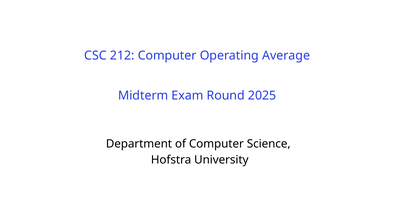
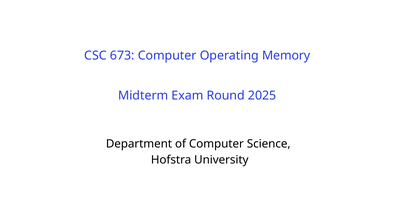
212: 212 -> 673 (122, 55)
Average: Average -> Memory (286, 55)
